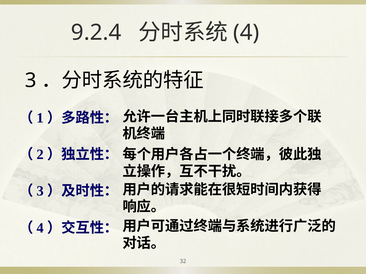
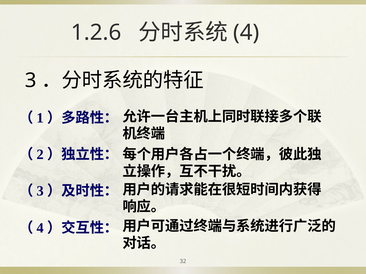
9.2.4: 9.2.4 -> 1.2.6 (96, 33)
